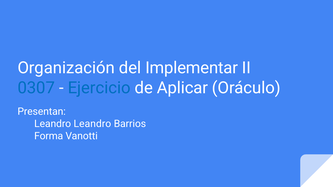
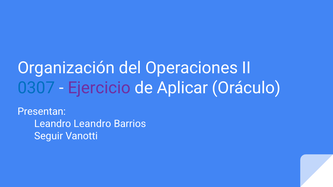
Implementar: Implementar -> Operaciones (192, 68)
Ejercicio colour: blue -> purple (99, 88)
Forma: Forma -> Seguir (49, 136)
